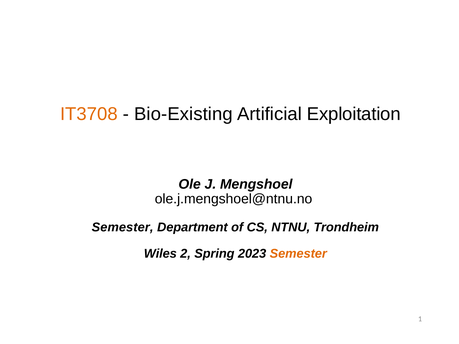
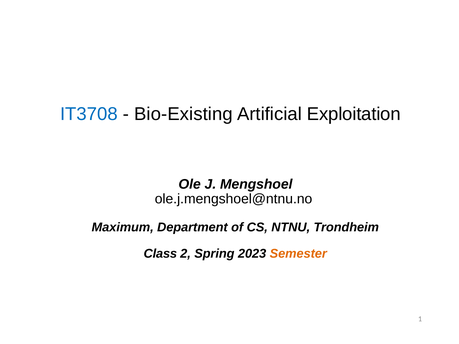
IT3708 colour: orange -> blue (89, 114)
Semester: Semester -> Maximum (123, 227)
Wiles: Wiles -> Class (160, 254)
